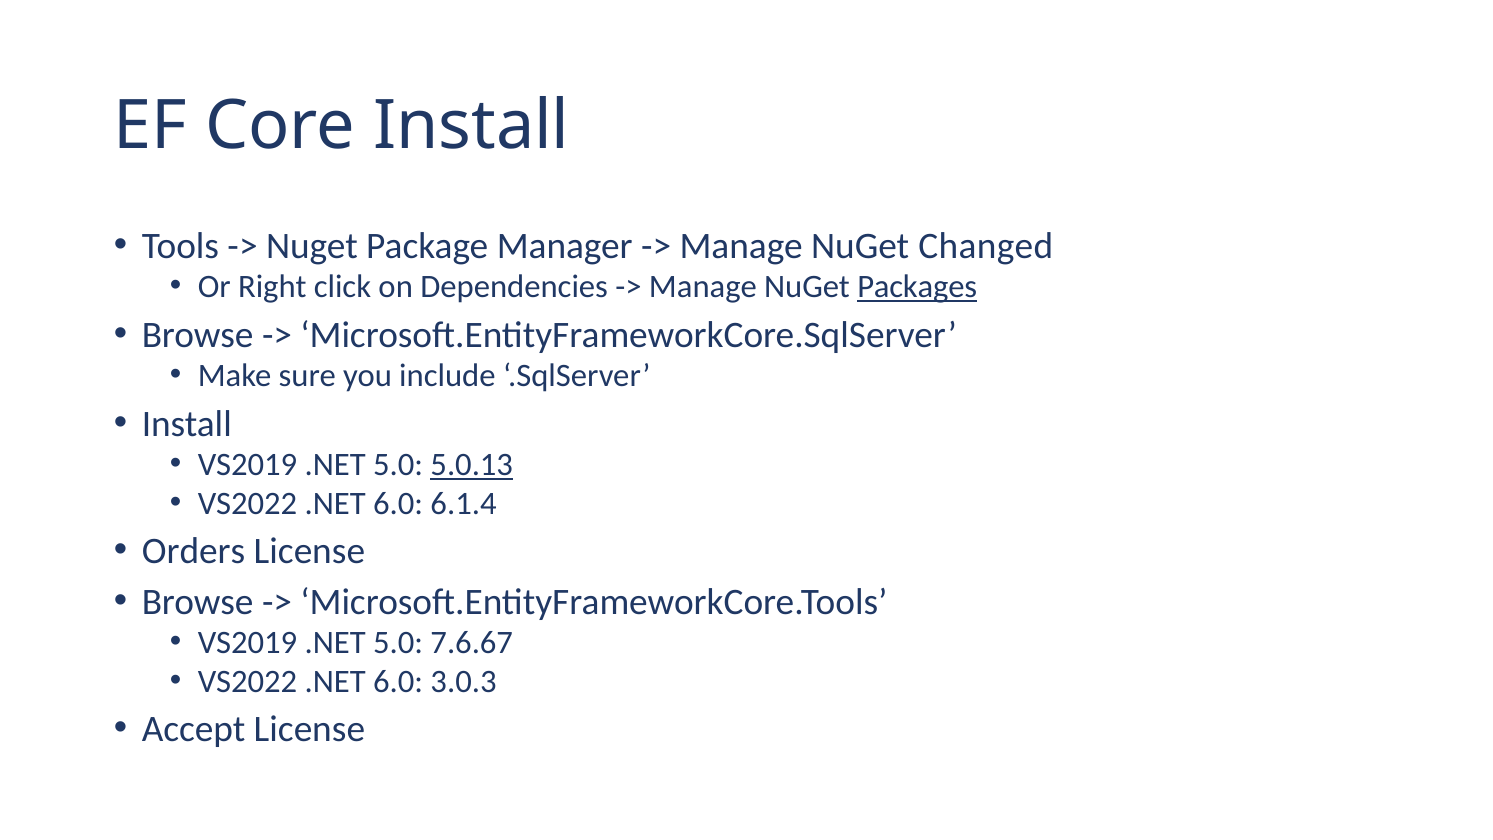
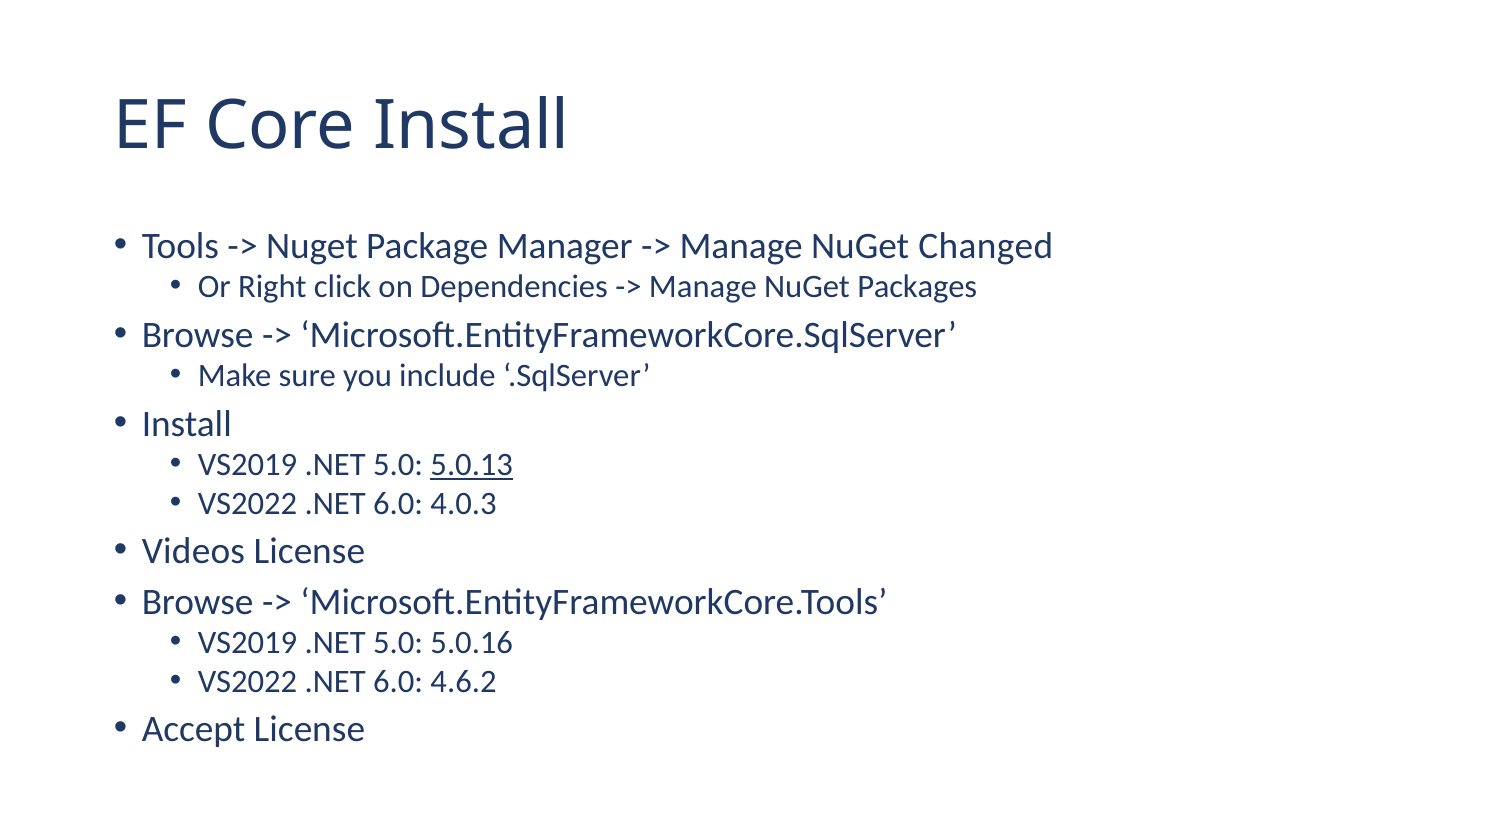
Packages underline: present -> none (917, 287)
6.1.4: 6.1.4 -> 4.0.3 (464, 504)
Orders: Orders -> Videos (193, 551)
7.6.67: 7.6.67 -> 5.0.16 (472, 643)
3.0.3: 3.0.3 -> 4.6.2 (464, 682)
